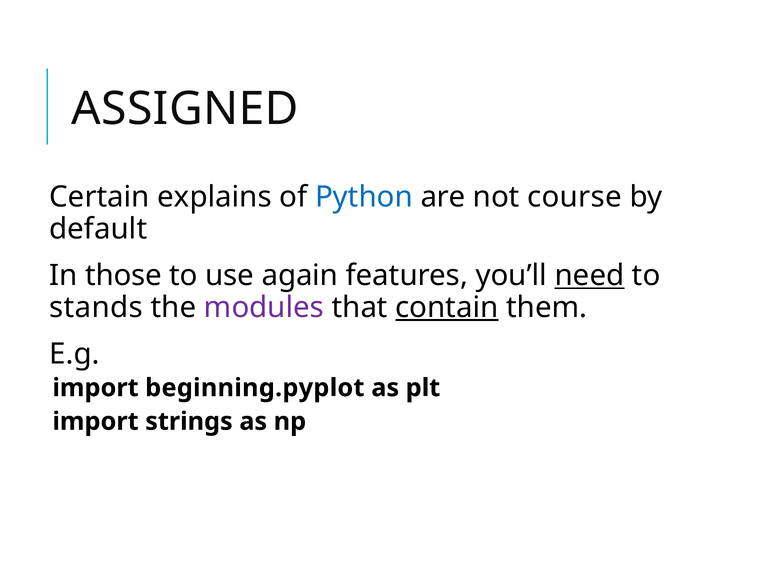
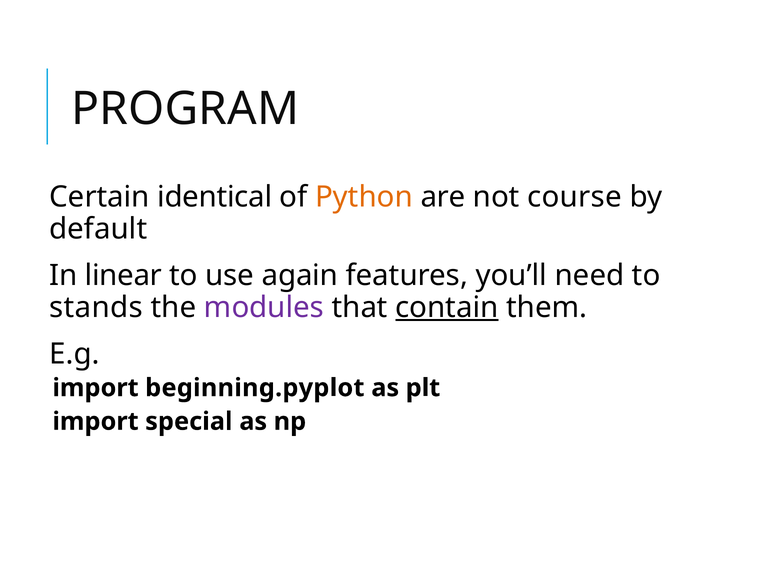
ASSIGNED: ASSIGNED -> PROGRAM (185, 109)
explains: explains -> identical (215, 197)
Python colour: blue -> orange (364, 197)
those: those -> linear (123, 276)
need underline: present -> none (590, 276)
strings: strings -> special (189, 422)
